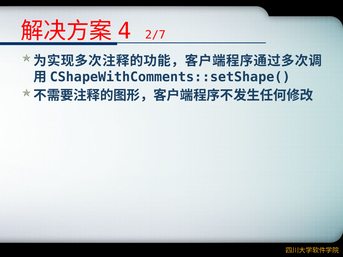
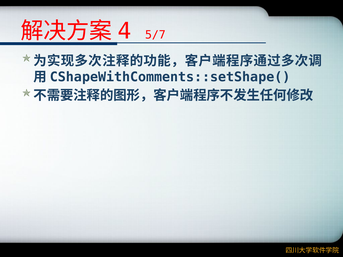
2/7: 2/7 -> 5/7 (155, 35)
